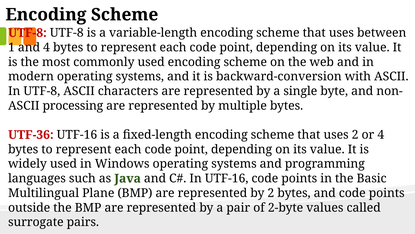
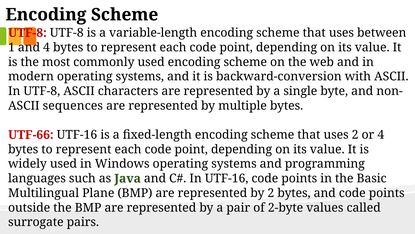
processing: processing -> sequences (73, 105)
UTF-36: UTF-36 -> UTF-66 (31, 135)
